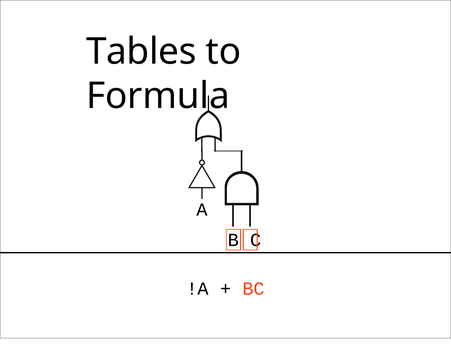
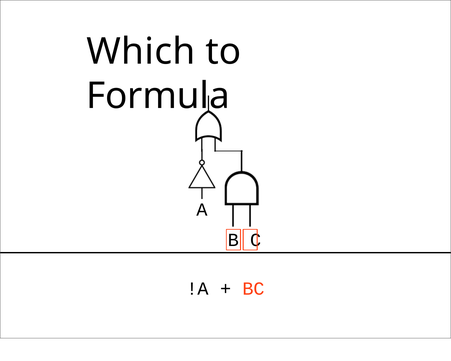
Tables: Tables -> Which (141, 52)
